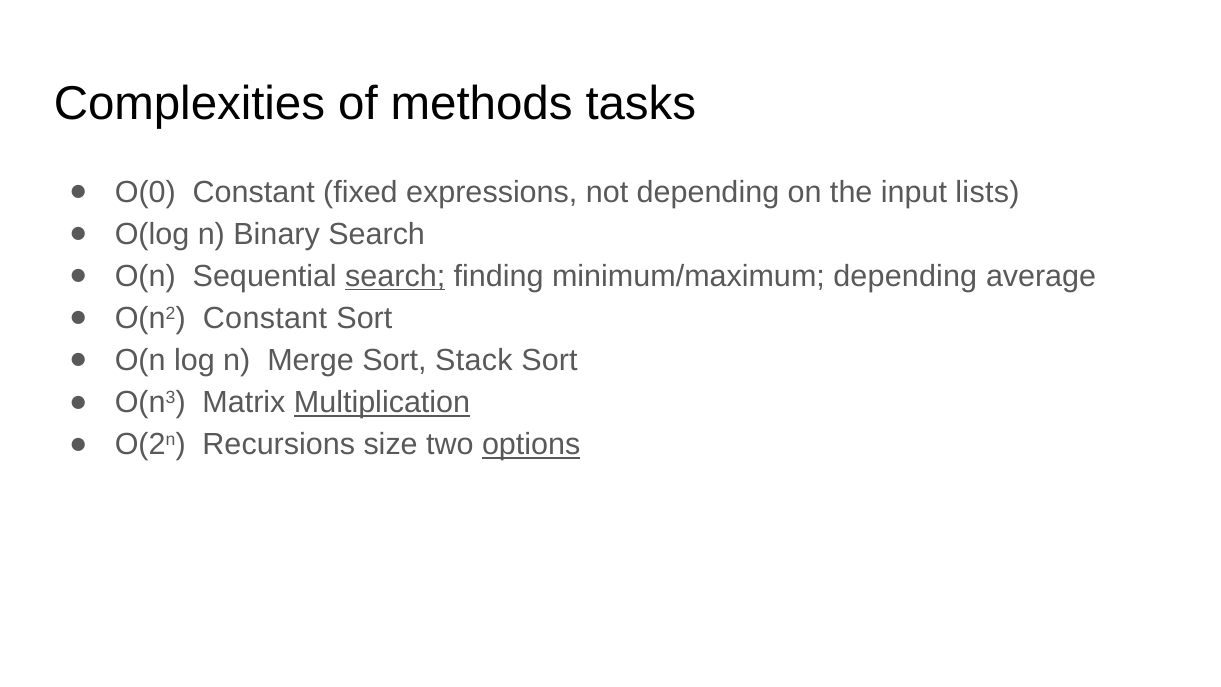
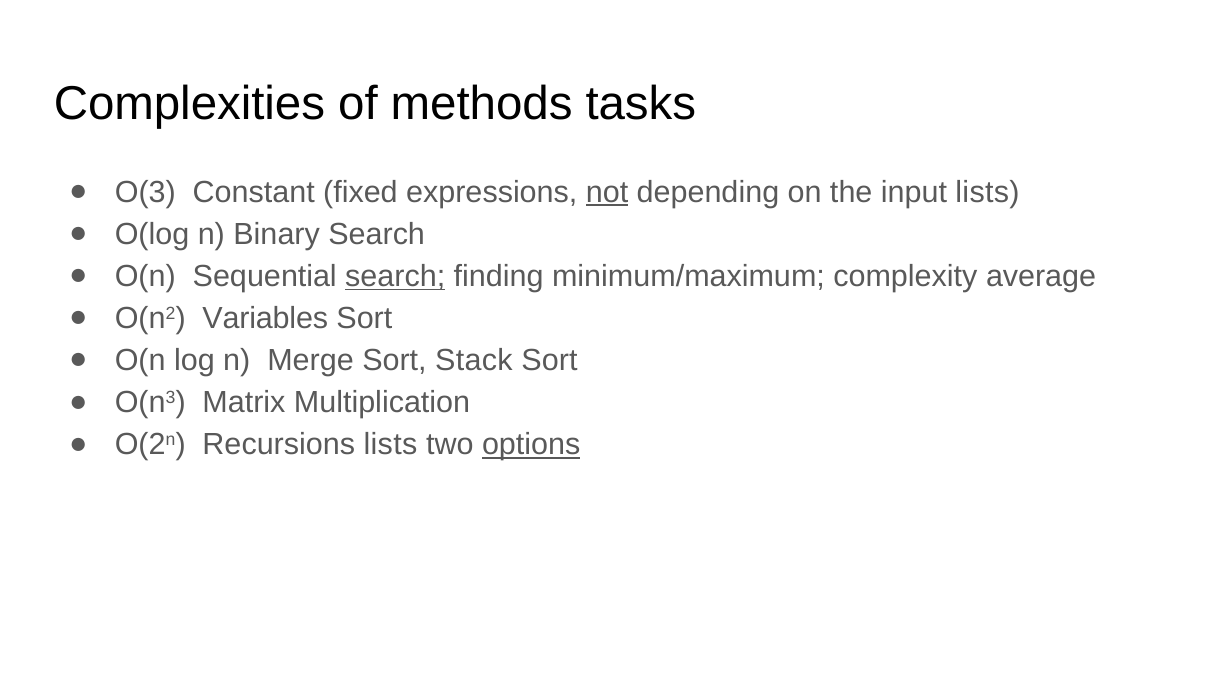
O(0: O(0 -> O(3 (145, 192)
not underline: none -> present (607, 192)
minimum/maximum depending: depending -> complexity (905, 276)
O(n2 Constant: Constant -> Variables (265, 318)
Multiplication underline: present -> none (382, 403)
Recursions size: size -> lists (390, 445)
